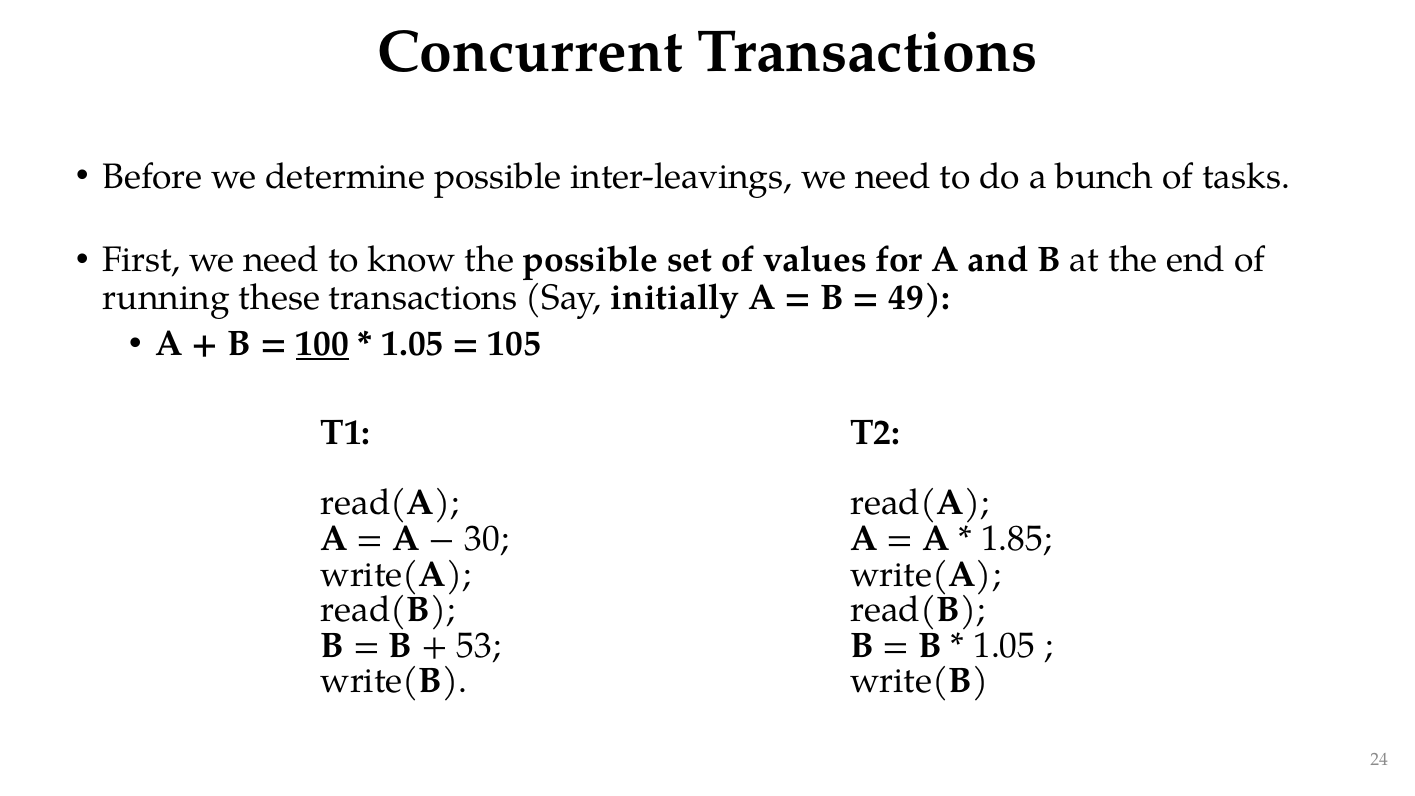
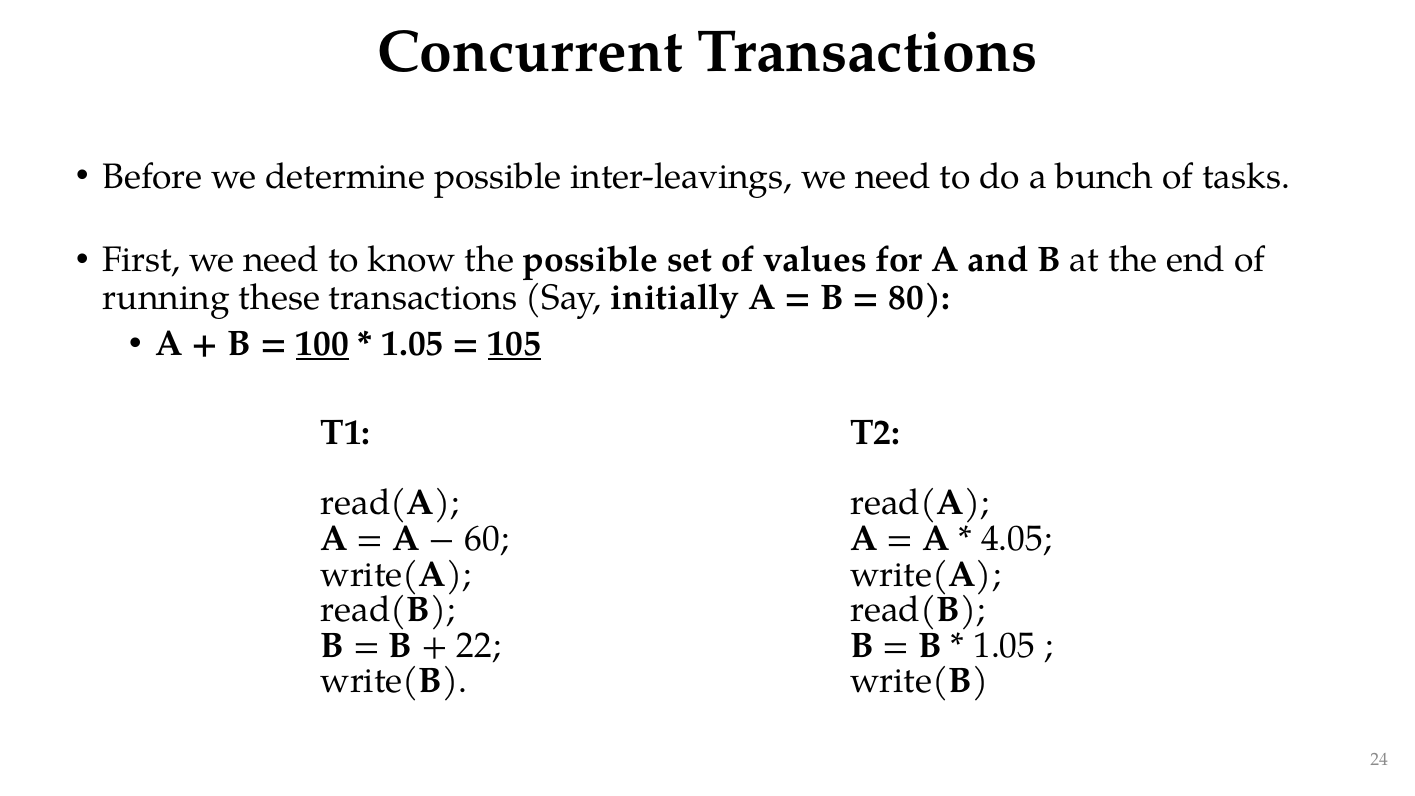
49: 49 -> 80 (919, 298)
105 underline: none -> present (515, 344)
30: 30 -> 60 (487, 539)
1.85: 1.85 -> 4.05 (1017, 539)
53: 53 -> 22 (479, 645)
